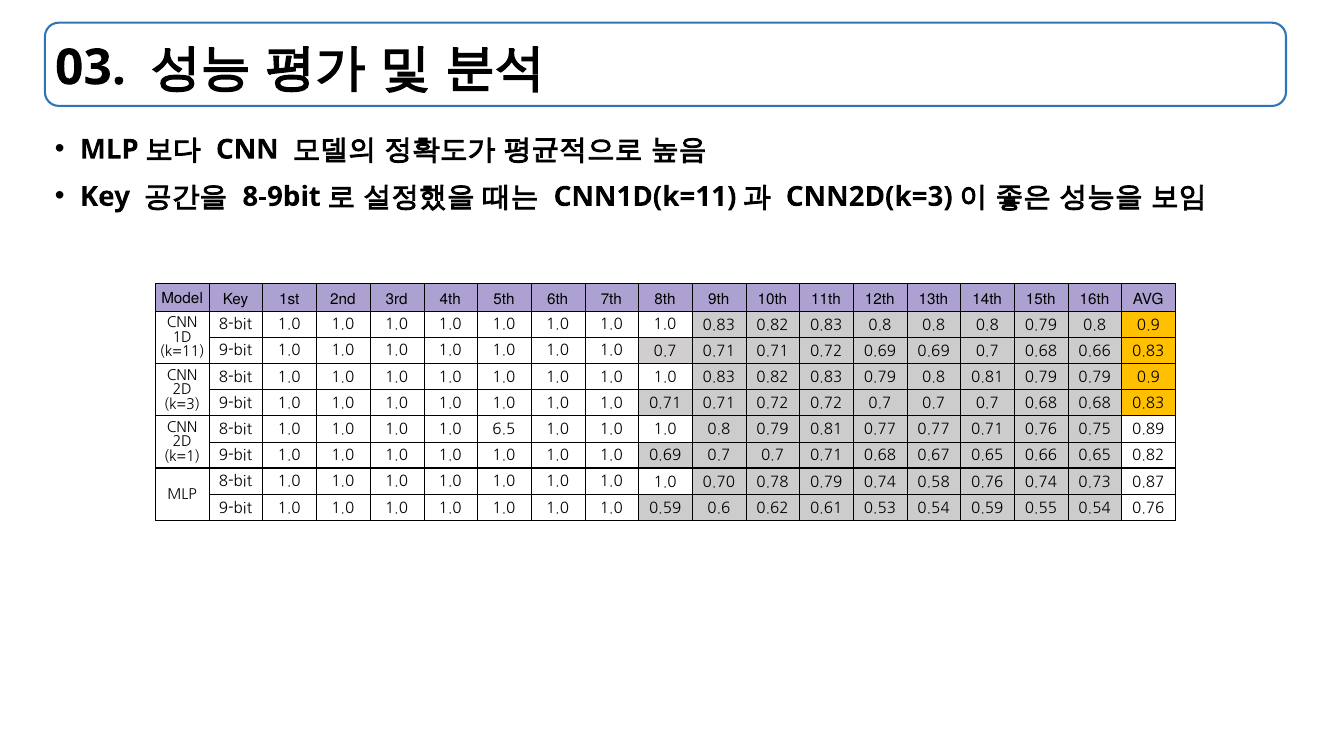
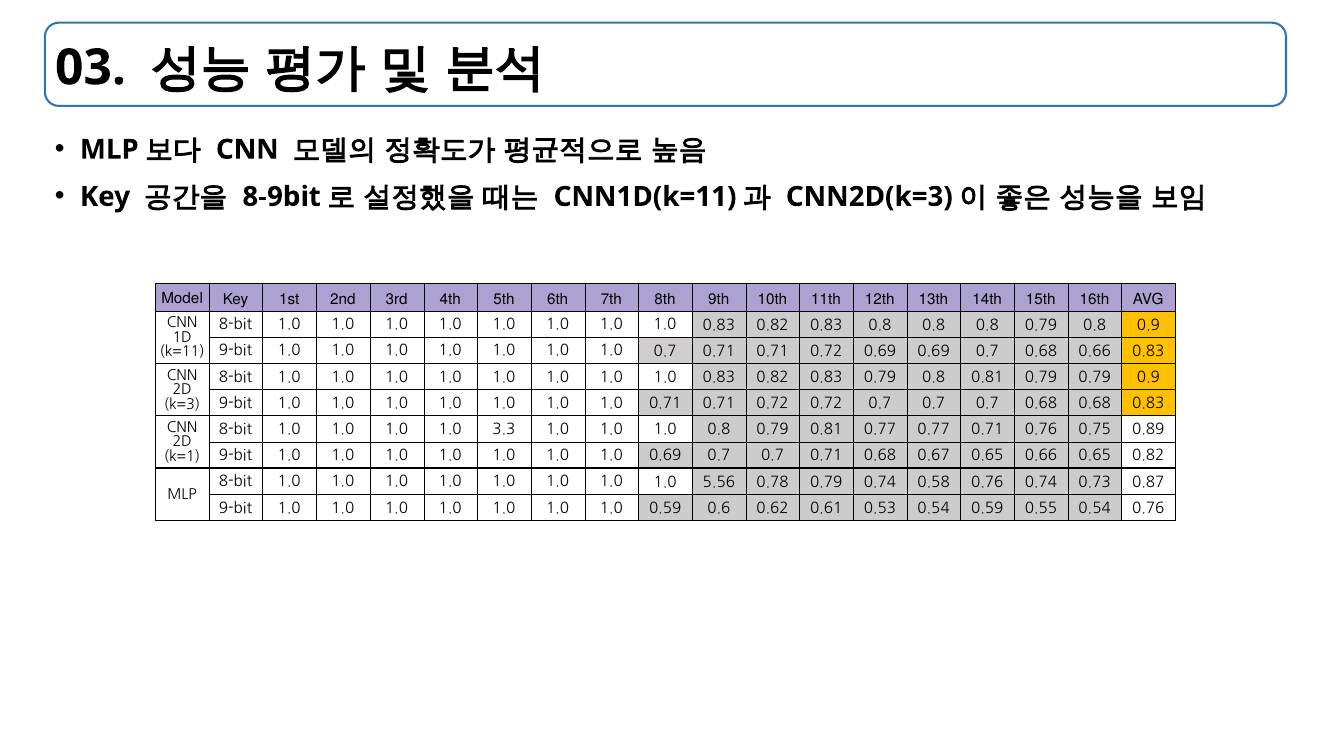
6.5: 6.5 -> 3.3 (504, 429)
0.70: 0.70 -> 5.56 (719, 482)
